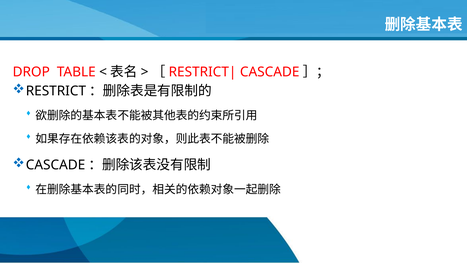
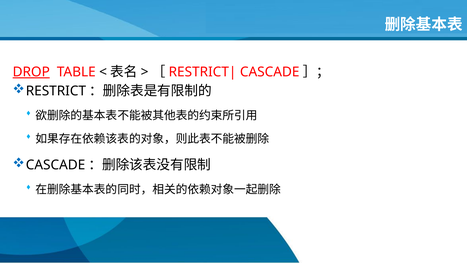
DROP underline: none -> present (31, 72)
